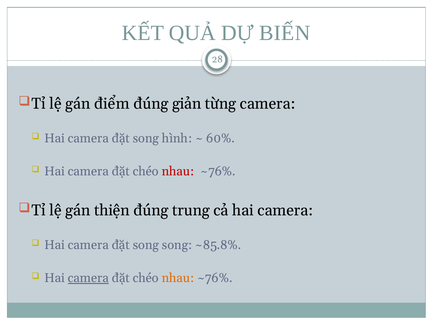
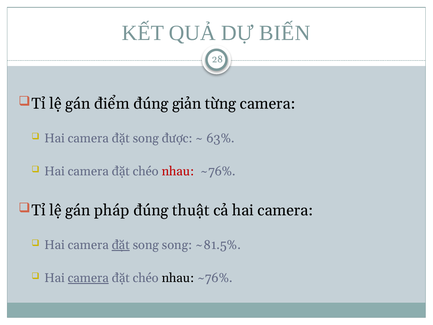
hình: hình -> được (177, 138)
60%: 60% -> 63% (220, 138)
thiện: thiện -> pháp (112, 210)
trung: trung -> thuật (191, 210)
đặt underline: none -> present (121, 245)
~85.8%: ~85.8% -> ~81.5% (218, 245)
nhau colour: orange -> black (178, 278)
